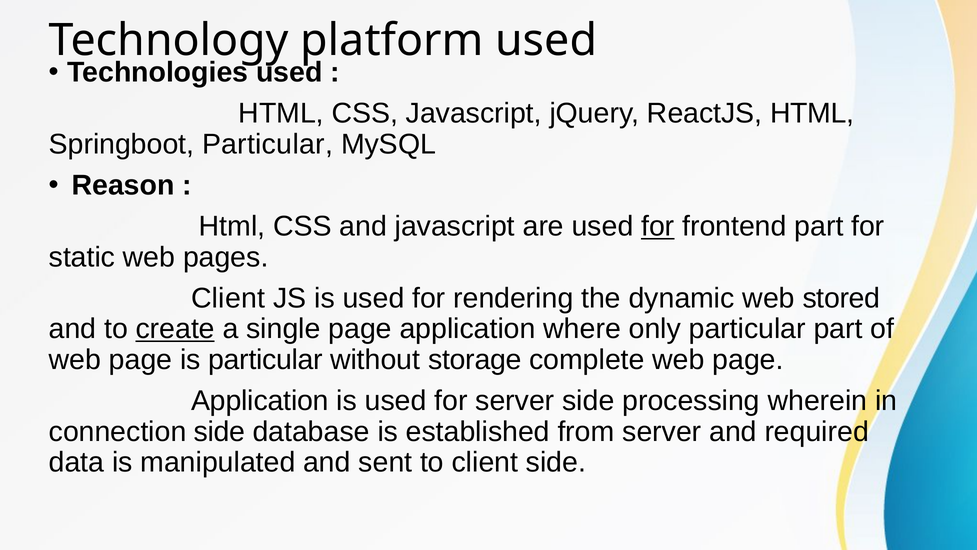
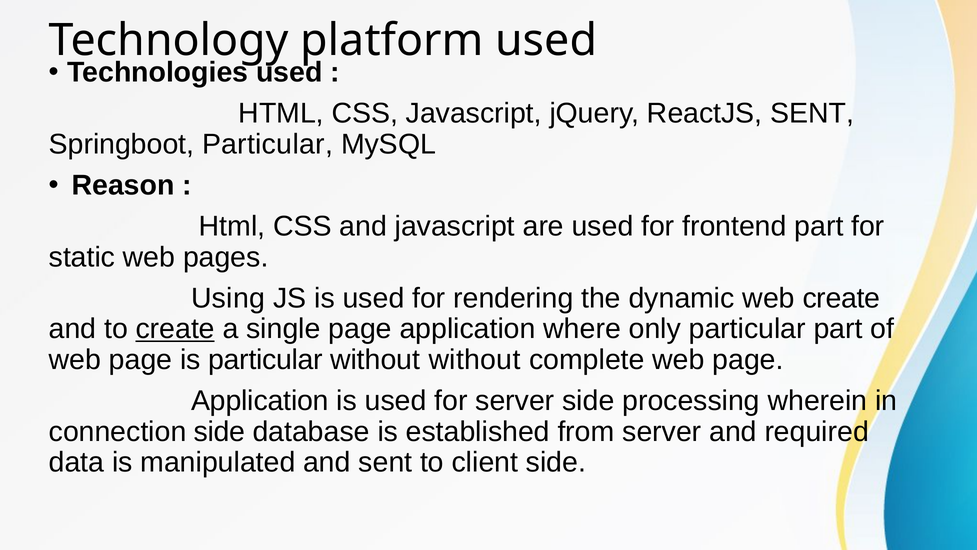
ReactJS HTML: HTML -> SENT (812, 113)
for underline: present -> none (658, 226)
Client: Client -> Using (228, 298)
web stored: stored -> create (841, 298)
without storage: storage -> without (475, 360)
